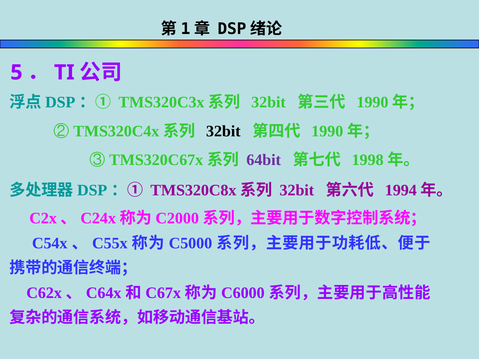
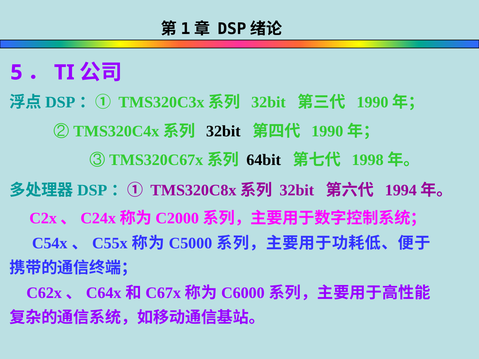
64bit colour: purple -> black (264, 160)
